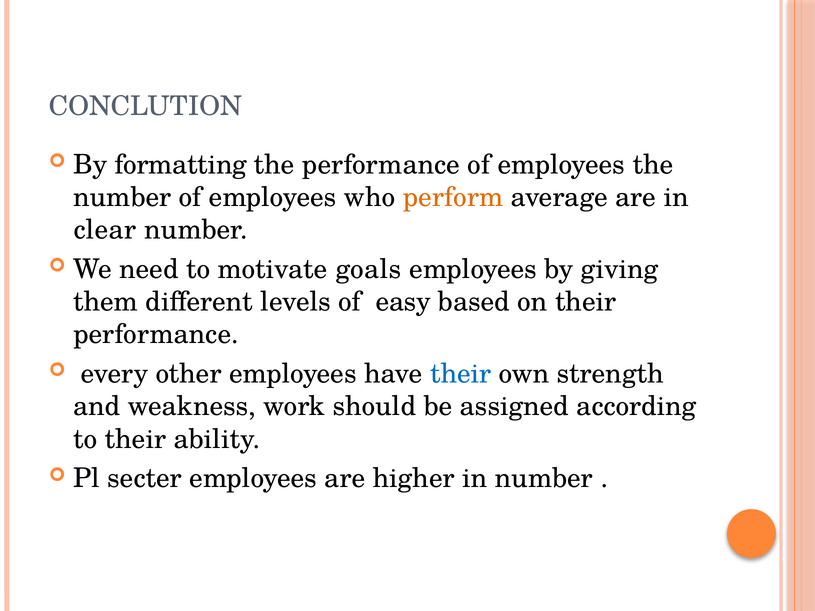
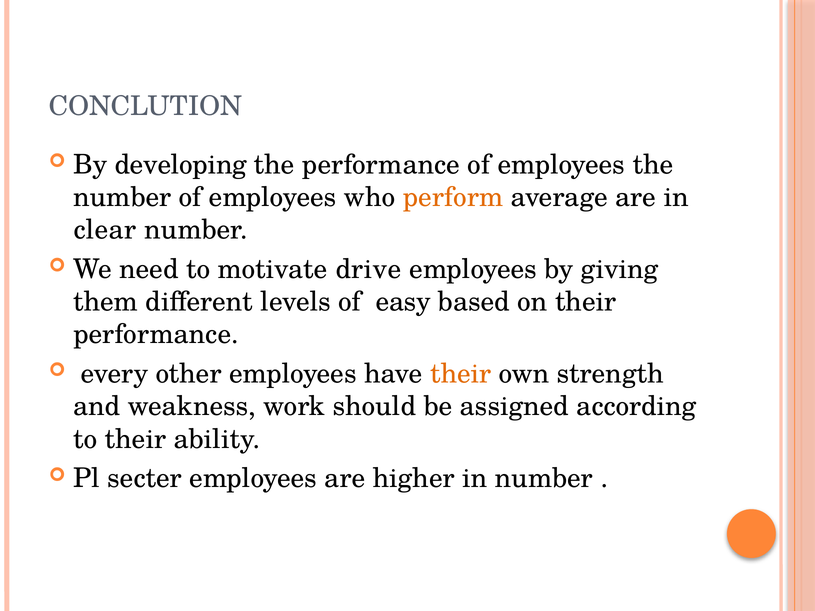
formatting: formatting -> developing (181, 165)
goals: goals -> drive (368, 269)
their colour: blue -> orange (461, 374)
